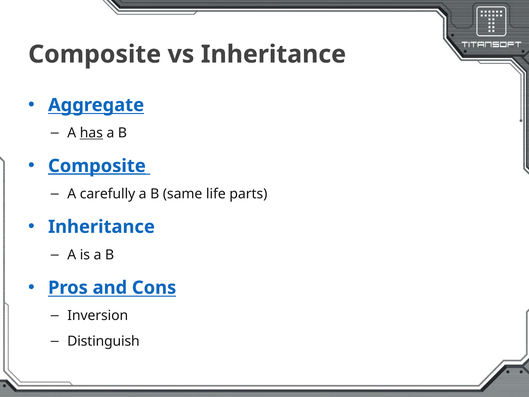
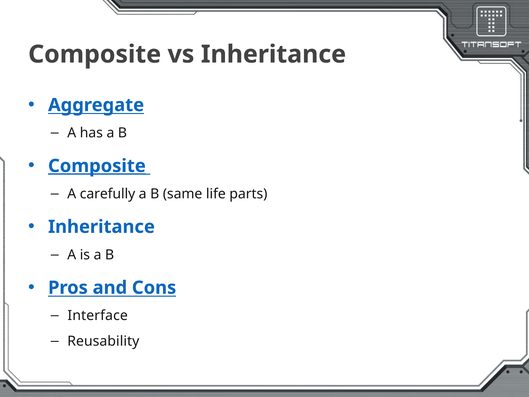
has underline: present -> none (91, 133)
Inversion: Inversion -> Interface (98, 315)
Distinguish: Distinguish -> Reusability (103, 341)
